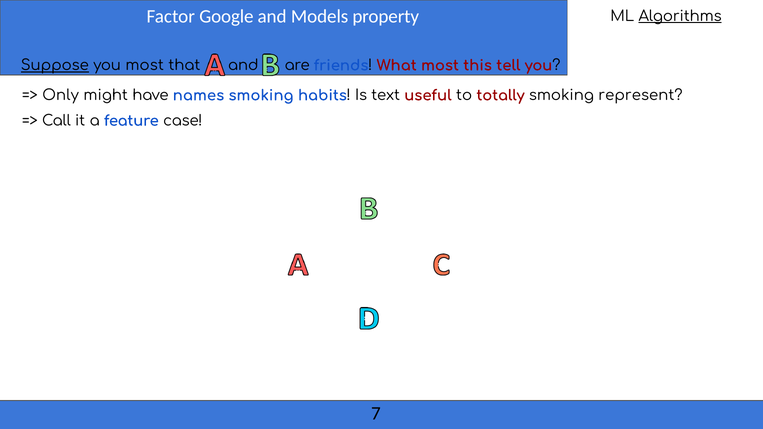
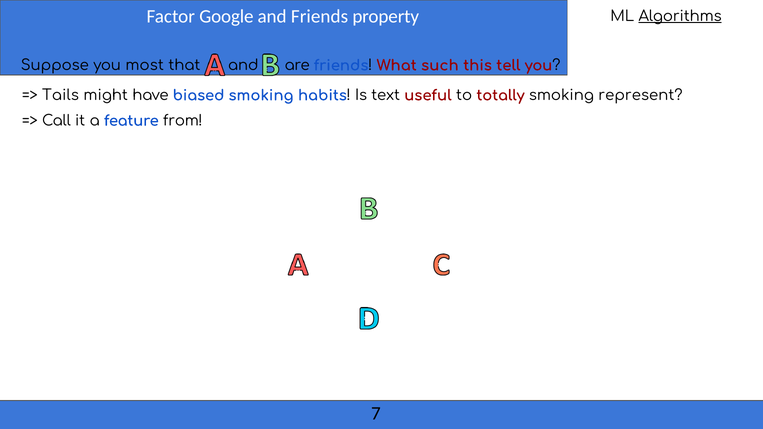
and Models: Models -> Friends (320, 16)
Suppose underline: present -> none (55, 66)
What most: most -> such (440, 66)
Only: Only -> Tails (61, 96)
names: names -> biased (199, 96)
case: case -> from (183, 121)
